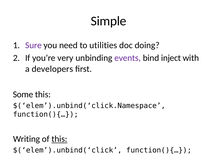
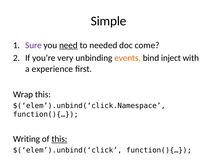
need underline: none -> present (68, 45)
utilities: utilities -> needed (103, 45)
doing: doing -> come (147, 45)
events colour: purple -> orange (128, 58)
developers: developers -> experience (52, 69)
Some: Some -> Wrap (23, 94)
